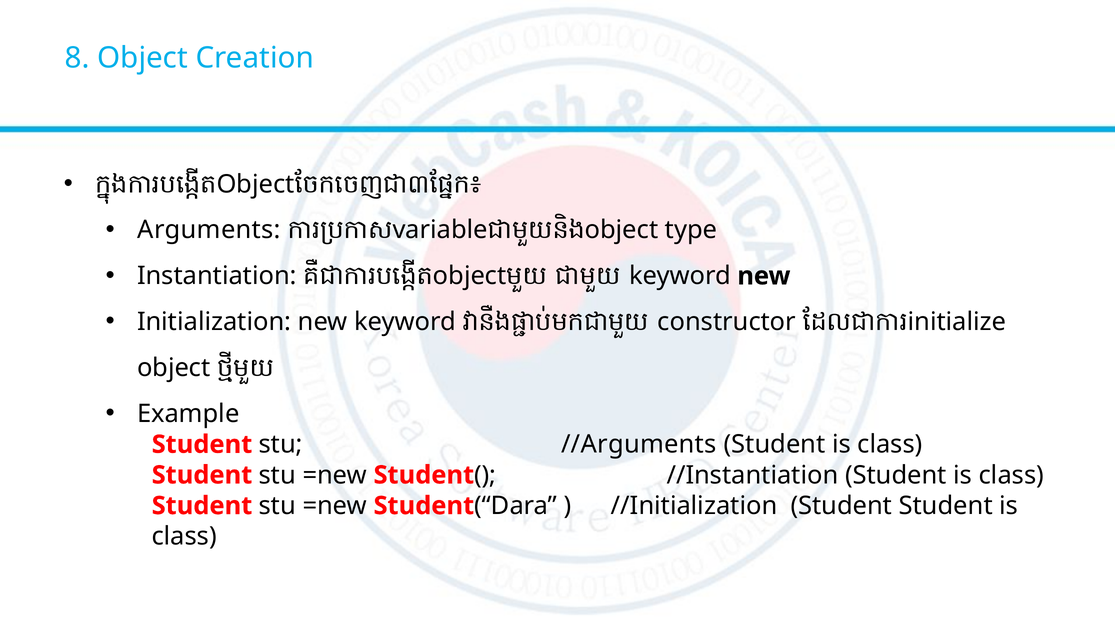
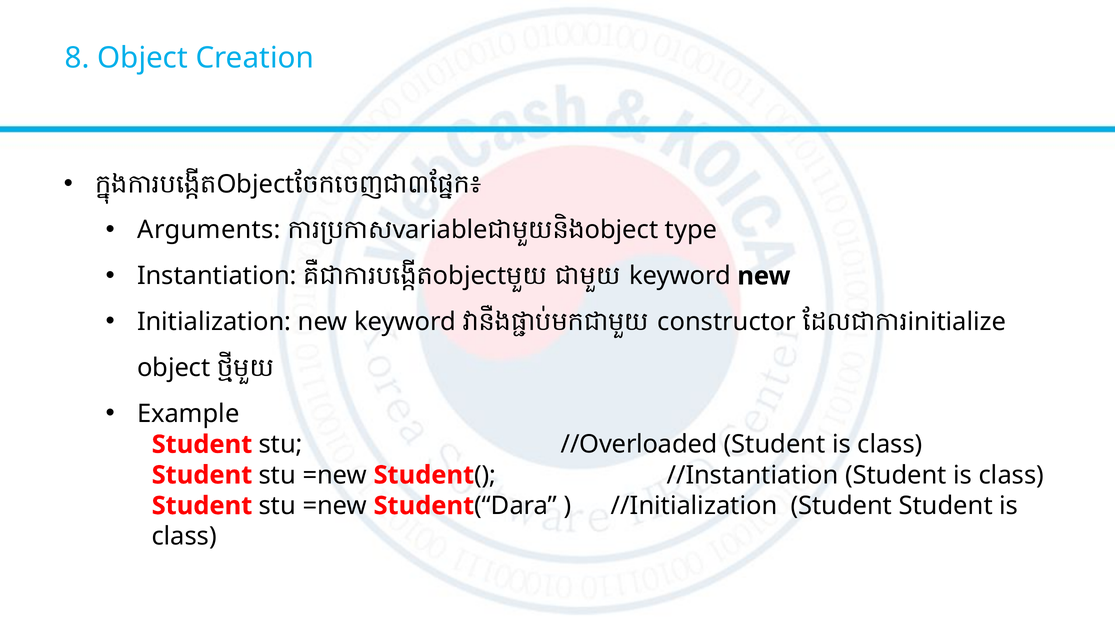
//Arguments: //Arguments -> //Overloaded (639, 445)
